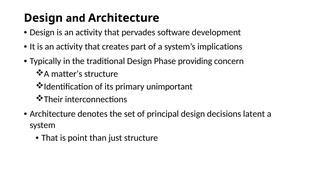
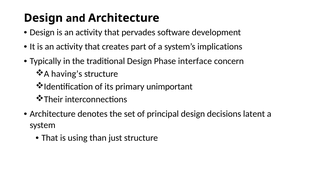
providing: providing -> interface (195, 61)
matter’s: matter’s -> having’s (67, 74)
point: point -> using (78, 138)
